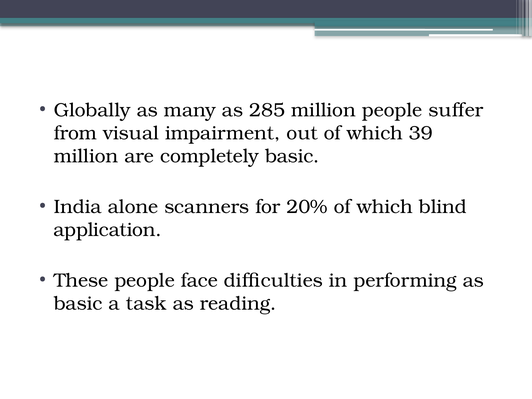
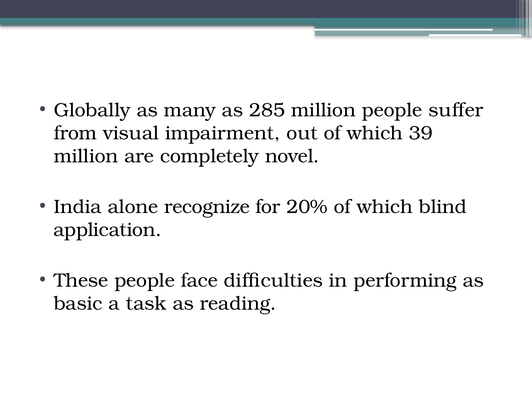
completely basic: basic -> novel (292, 156)
scanners: scanners -> recognize (207, 207)
